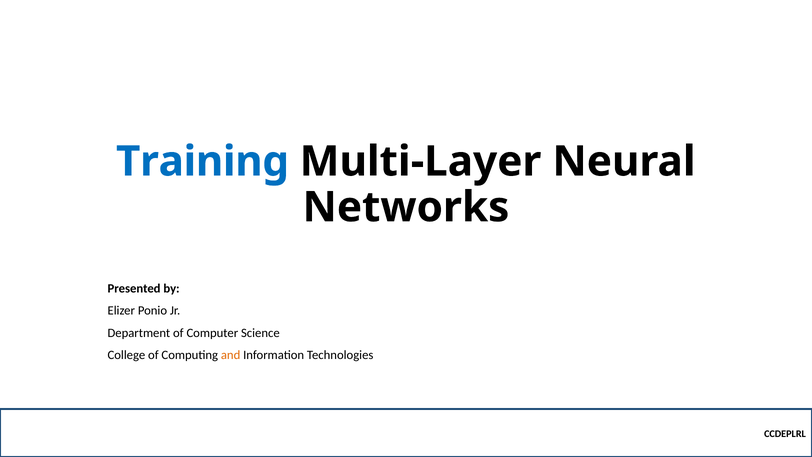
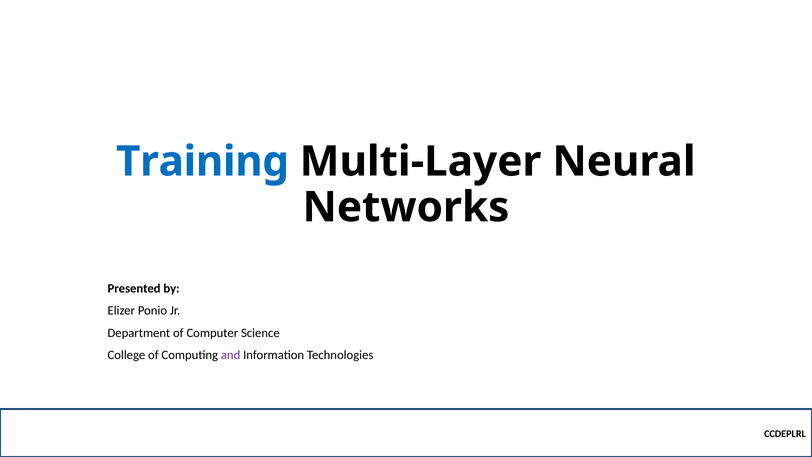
and colour: orange -> purple (231, 355)
